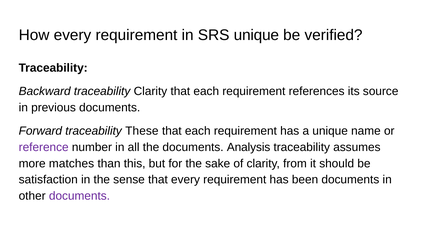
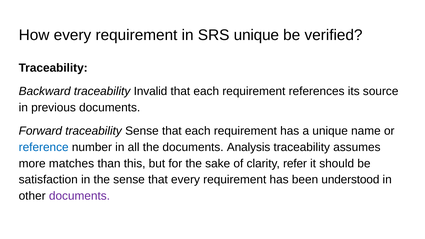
traceability Clarity: Clarity -> Invalid (151, 91)
traceability These: These -> Sense (142, 131)
reference colour: purple -> blue (44, 147)
from: from -> refer (295, 163)
been documents: documents -> understood (350, 180)
